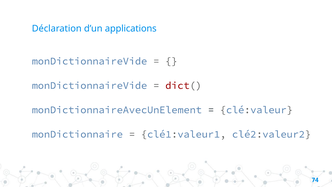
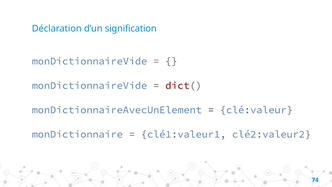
applications: applications -> signification (131, 28)
